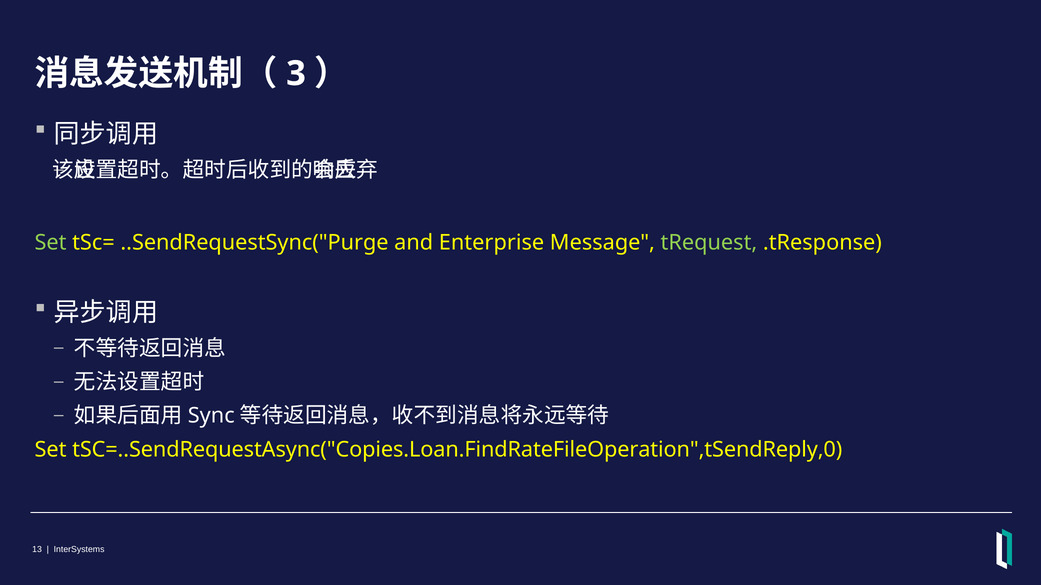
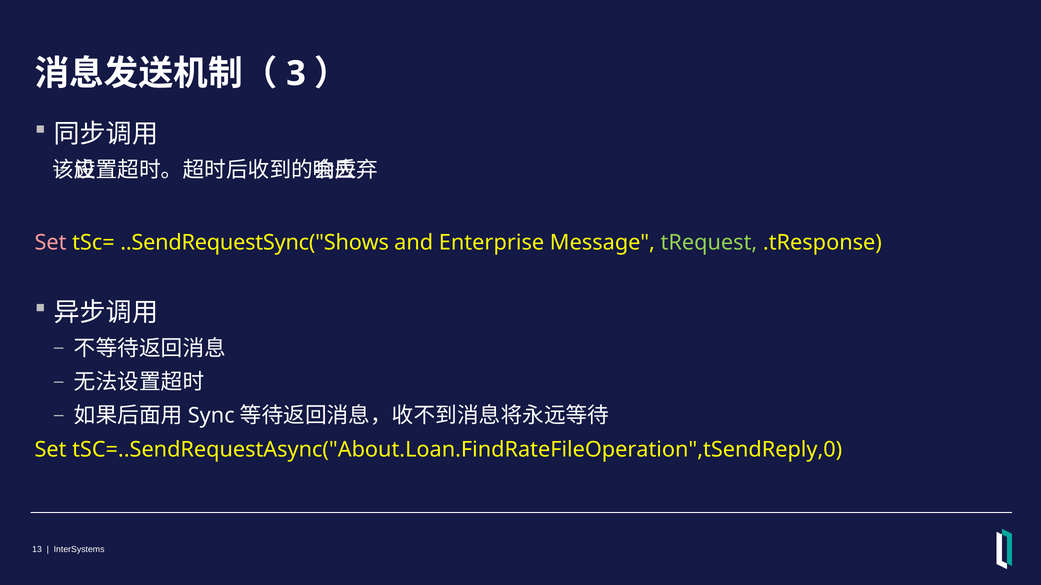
Set colour: light green -> pink (51, 243)
..SendRequestSync("Purge: ..SendRequestSync("Purge -> ..SendRequestSync("Shows (255, 243)
tSC=..SendRequestAsync("Copies.Loan.FindRateFileOperation",tSendReply,0: tSC=..SendRequestAsync("Copies.Loan.FindRateFileOperation",tSendReply,0 -> tSC=..SendRequestAsync("About.Loan.FindRateFileOperation",tSendReply,0 (457, 450)
